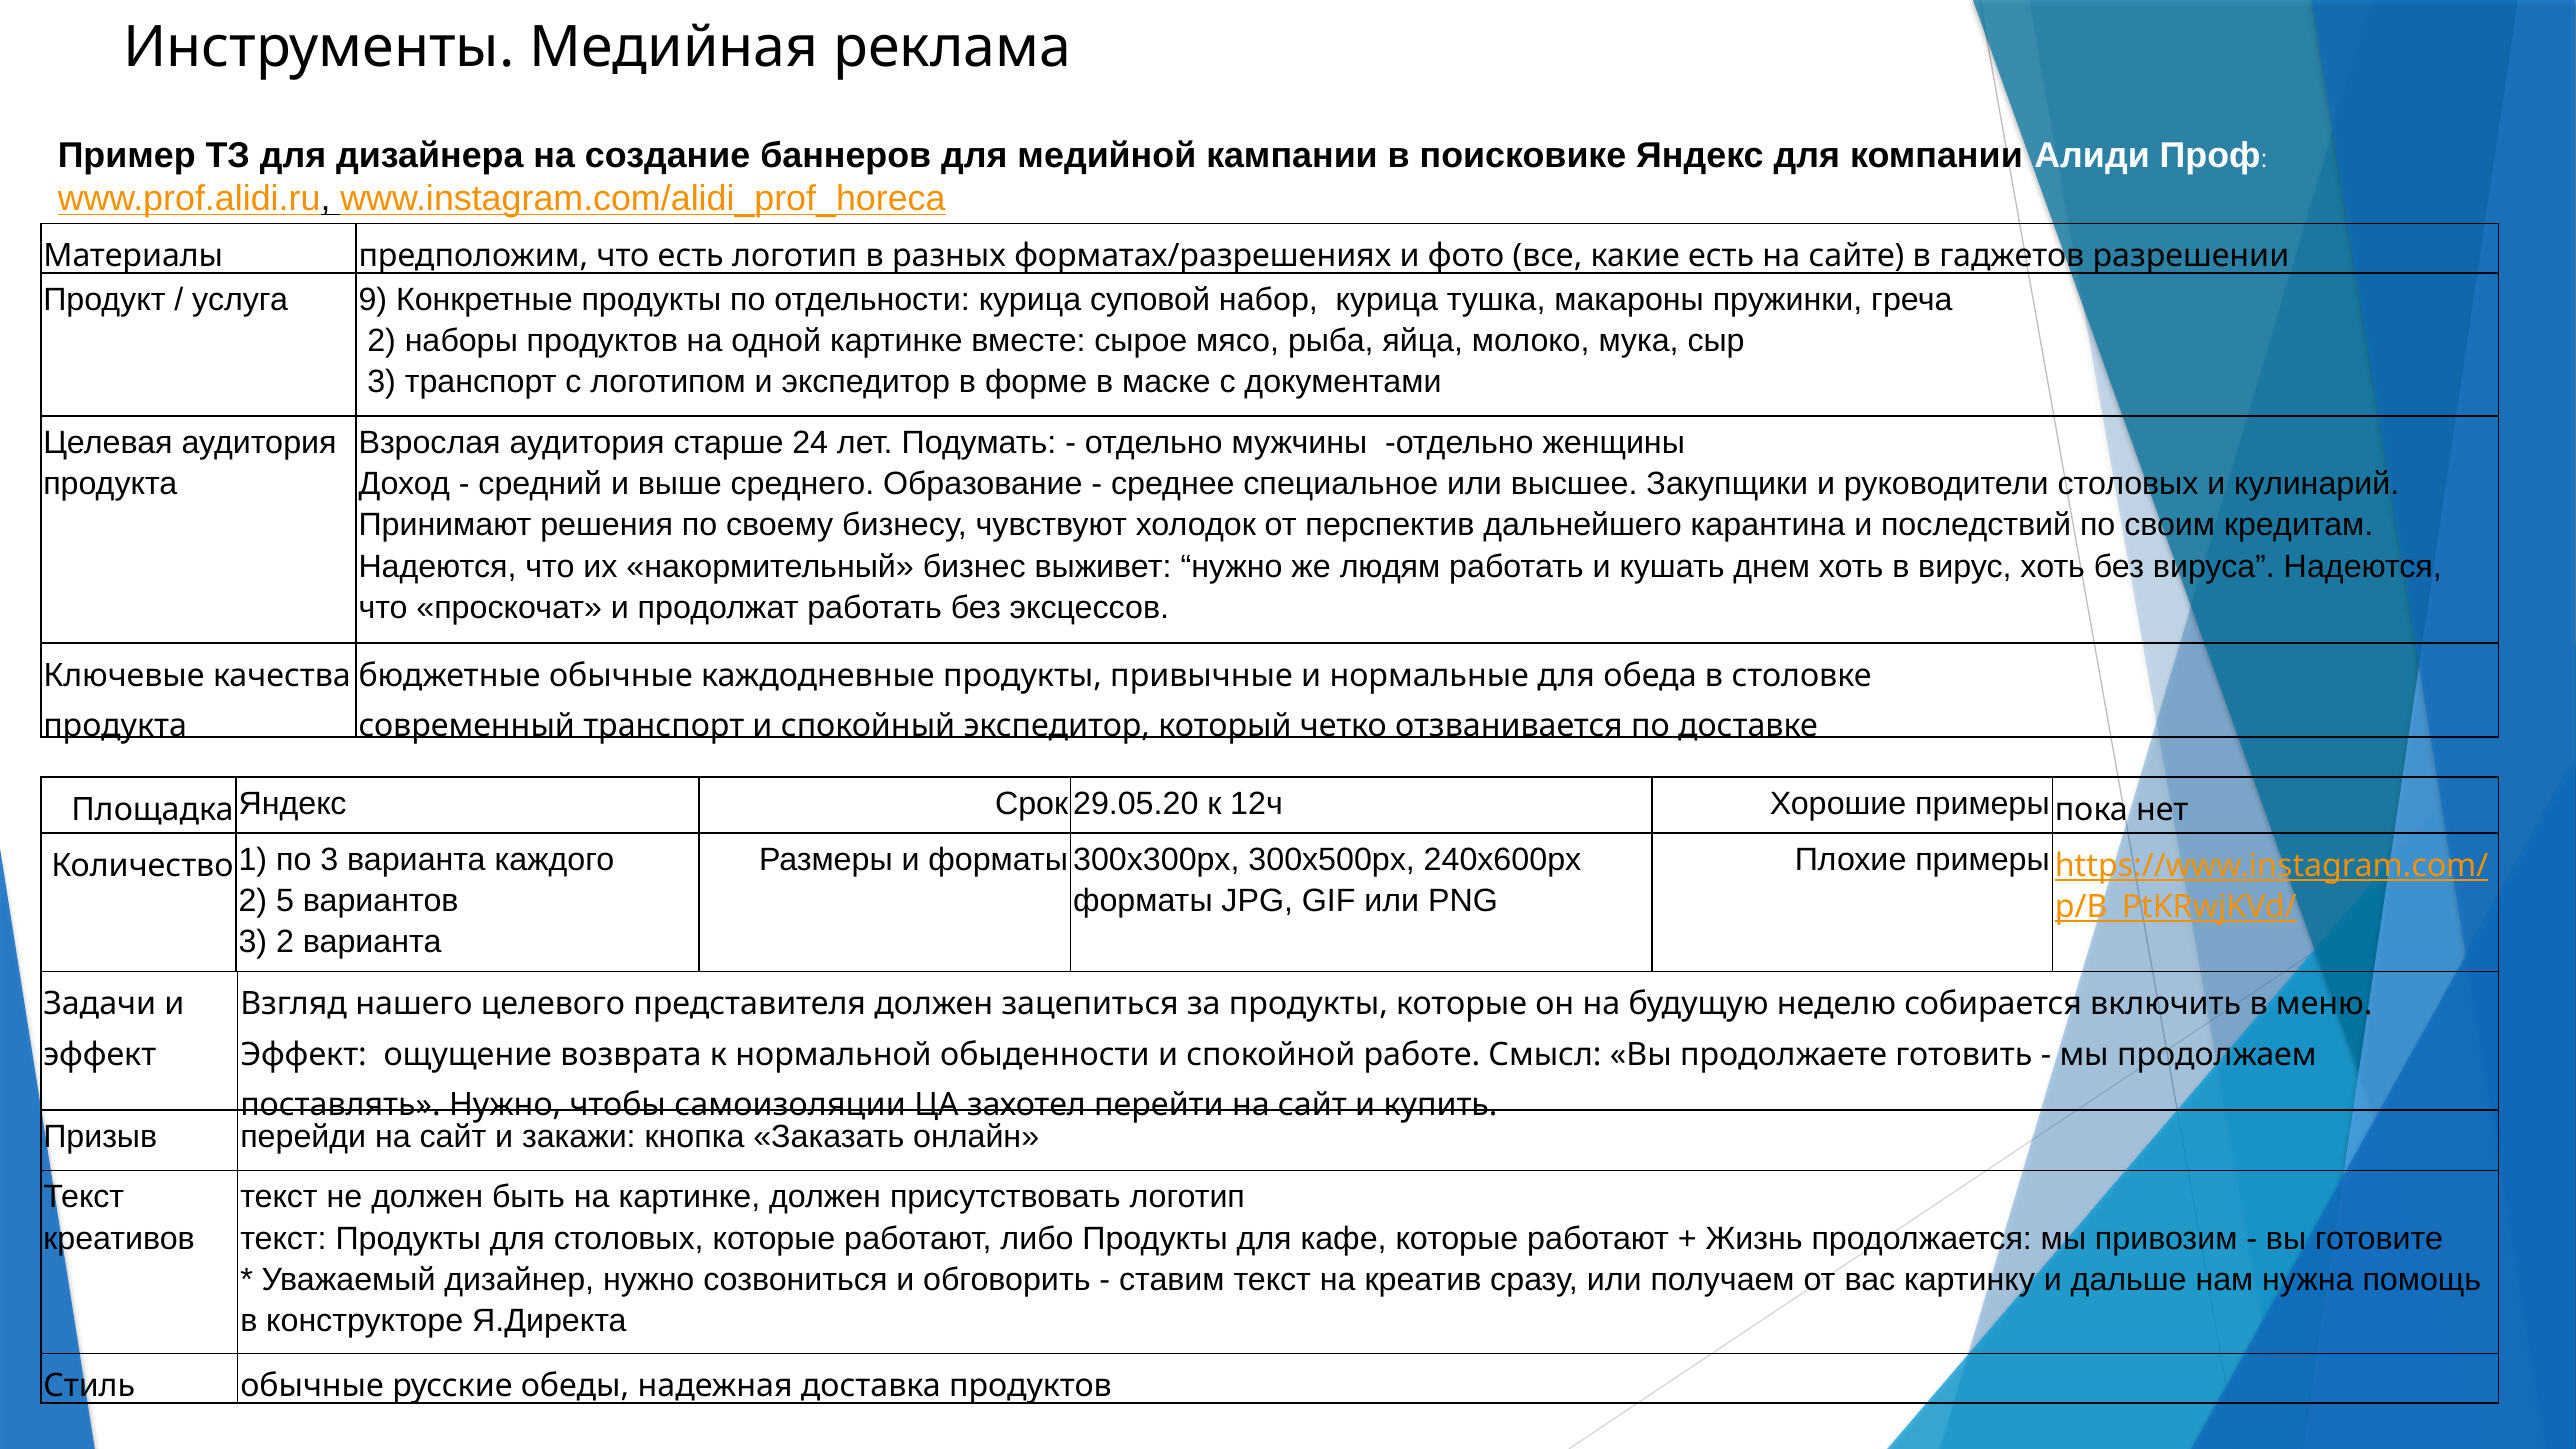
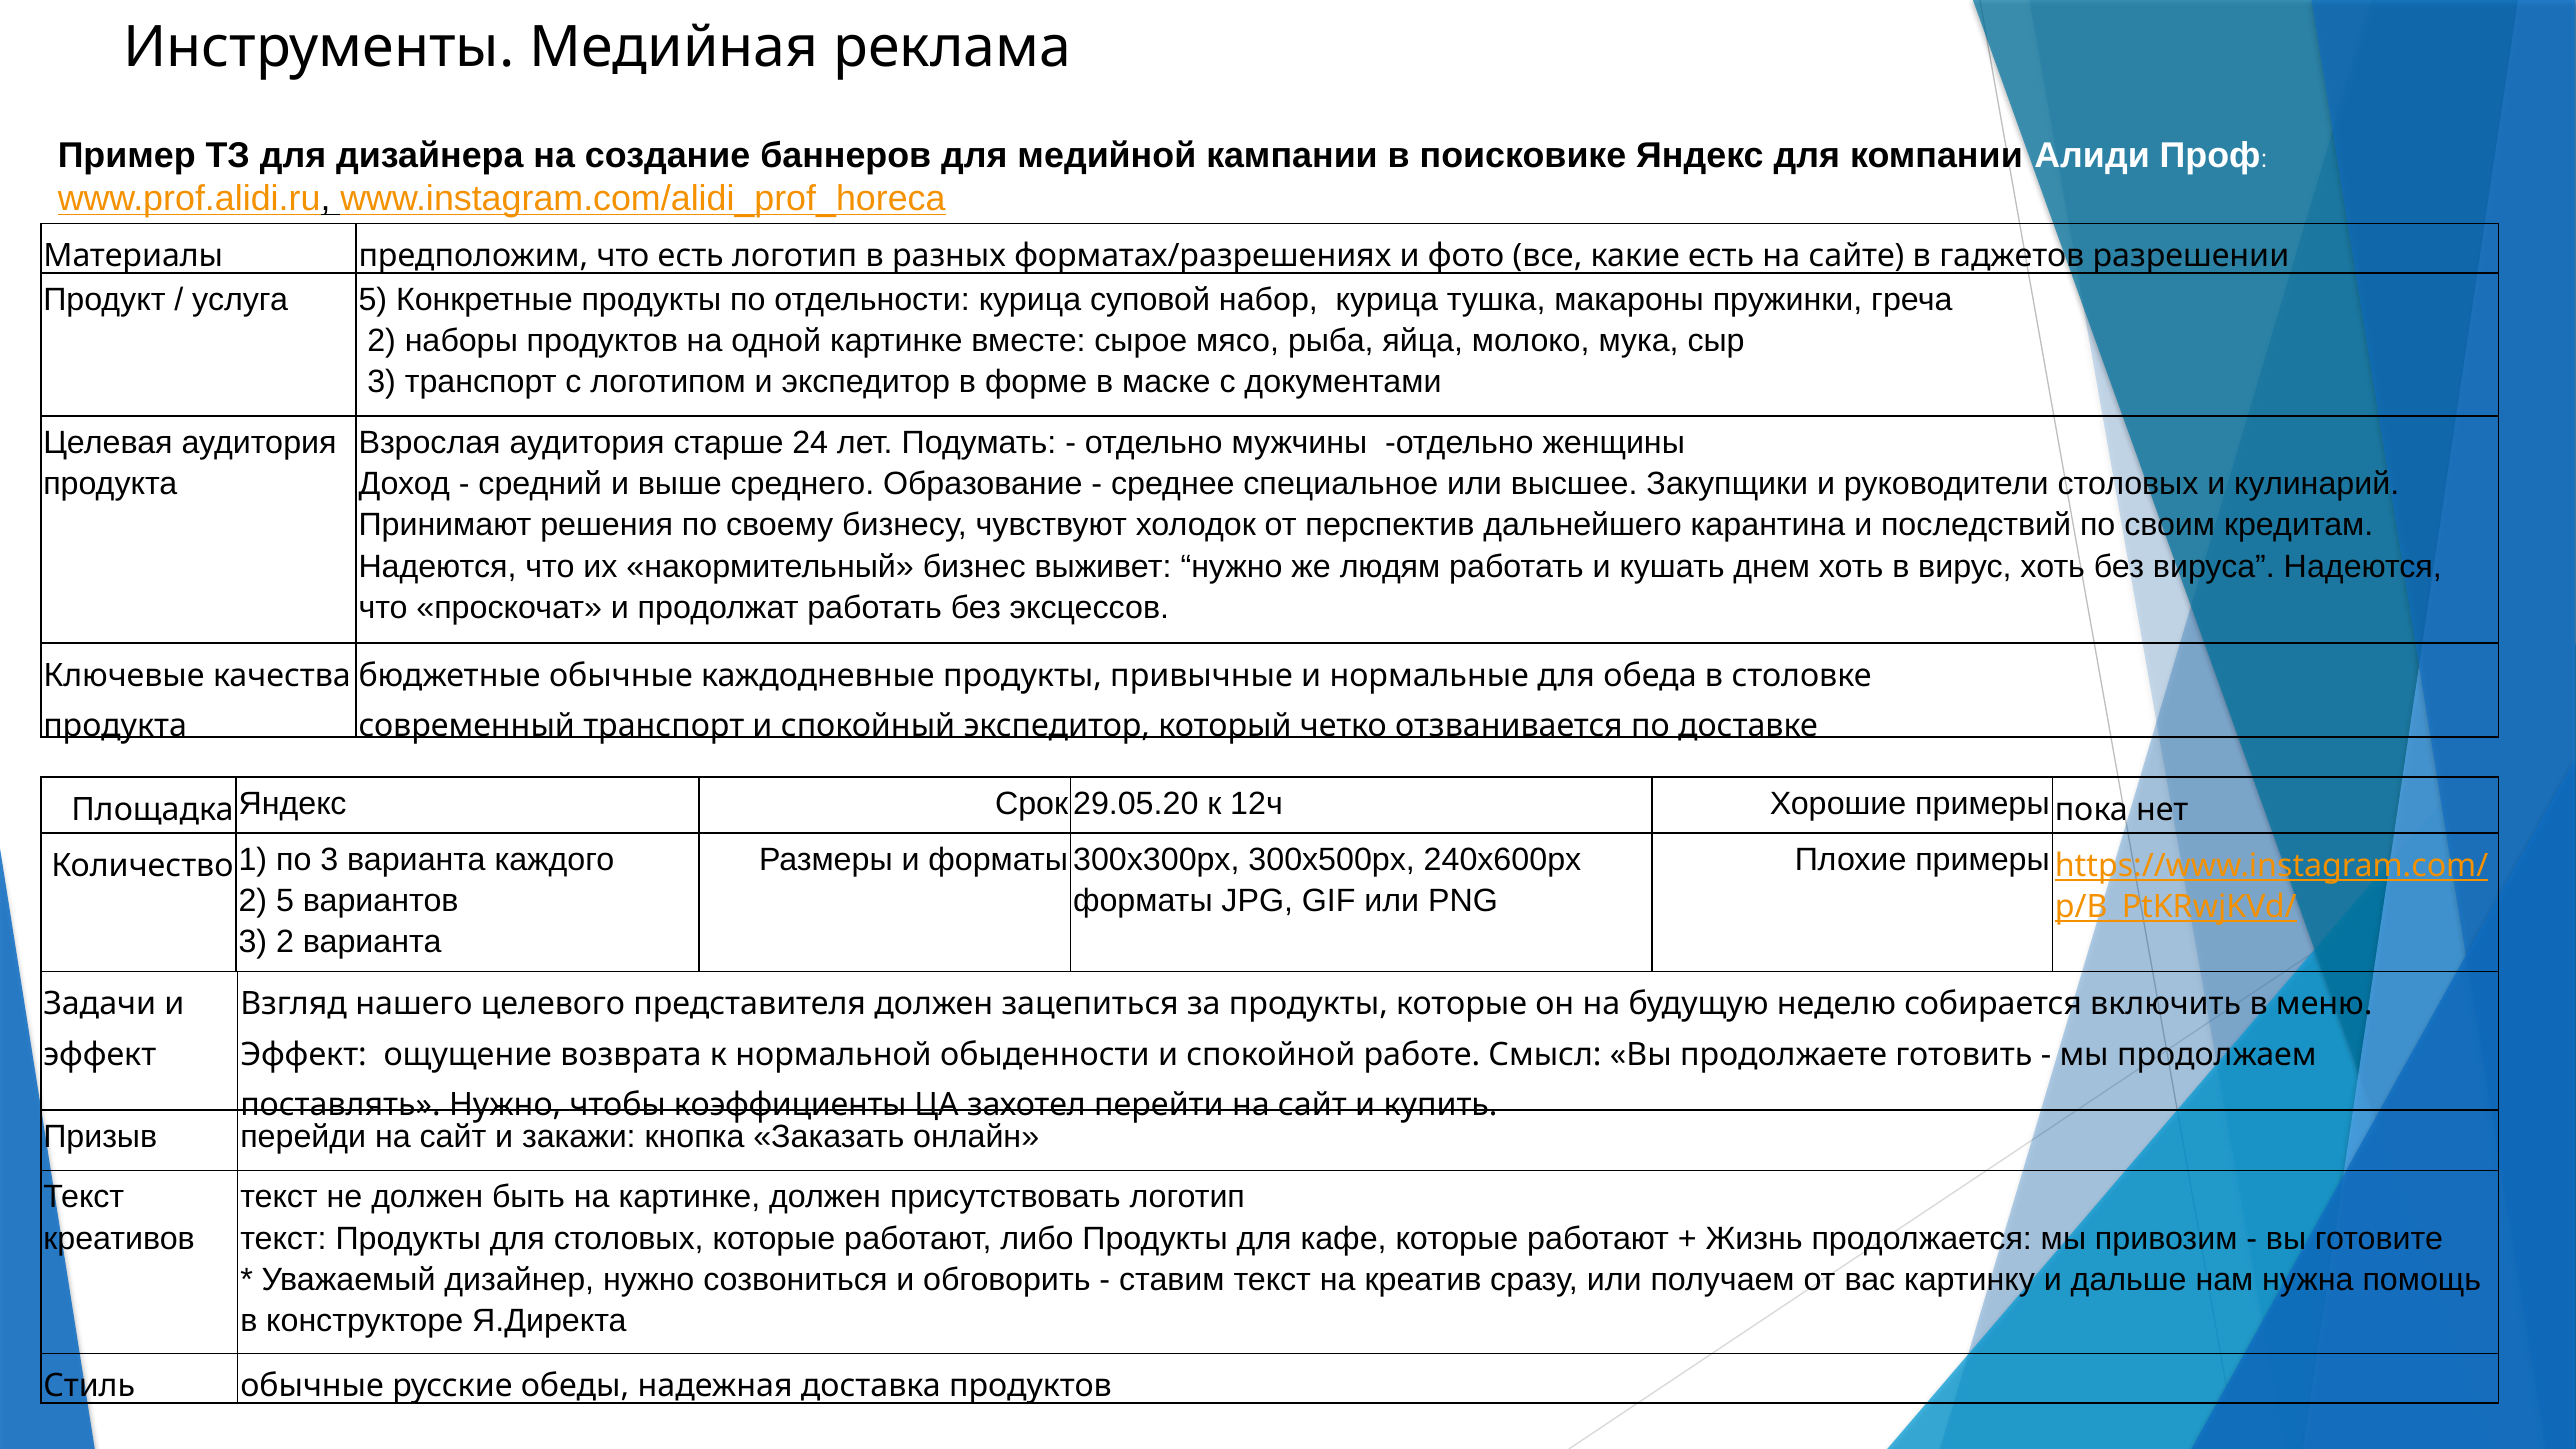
услуга 9: 9 -> 5 (373, 299)
самоизоляции: самоизоляции -> коэффициенты (790, 1105)
